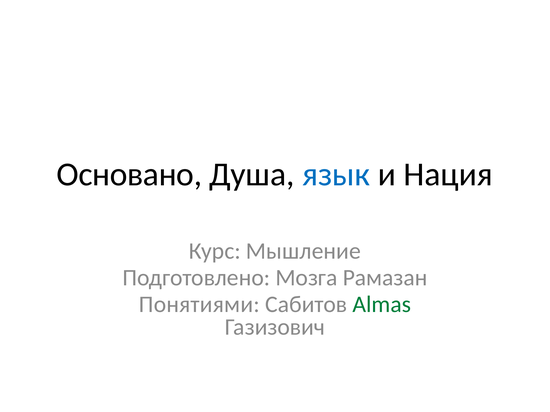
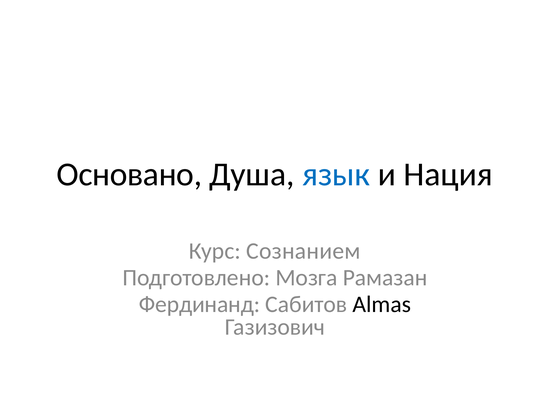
Мышление: Мышление -> Сознанием (303, 251)
Понятиями: Понятиями -> Фердинанд (199, 305)
Almas colour: green -> black (382, 305)
